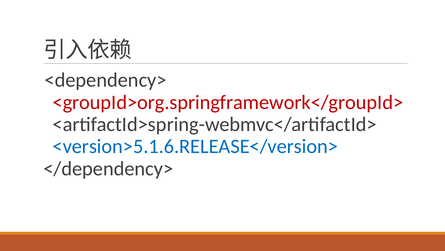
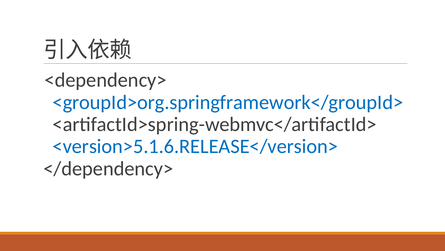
<groupId>org.springframework</groupId> colour: red -> blue (228, 102)
